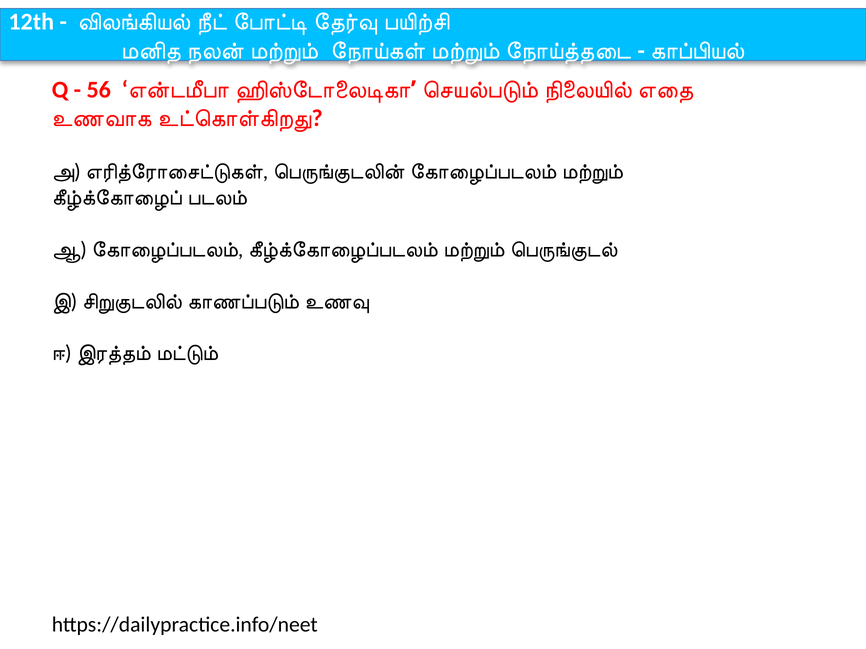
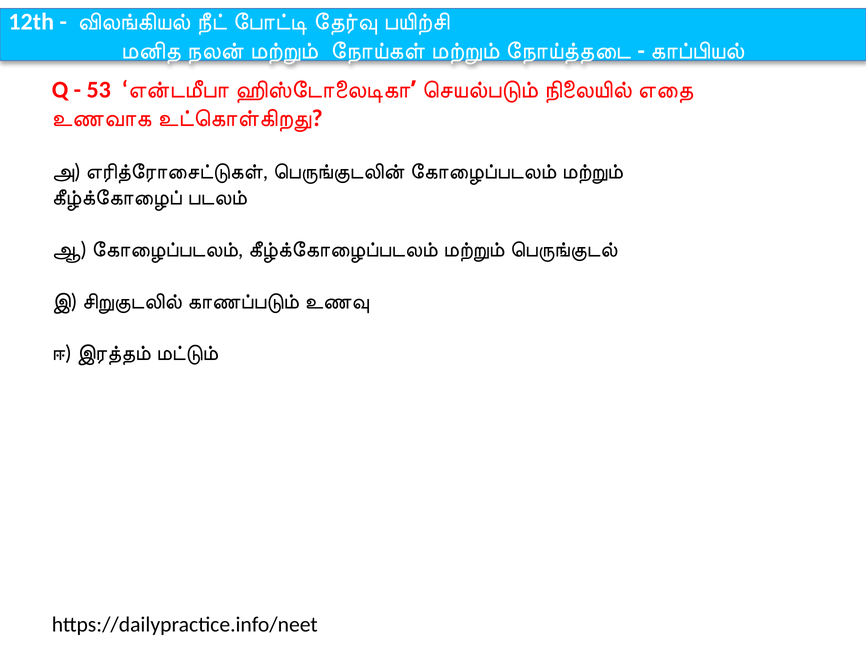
56: 56 -> 53 (99, 90)
